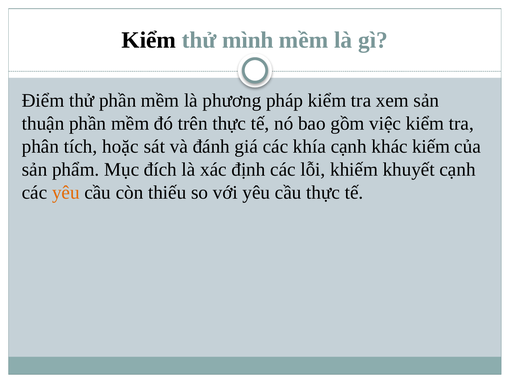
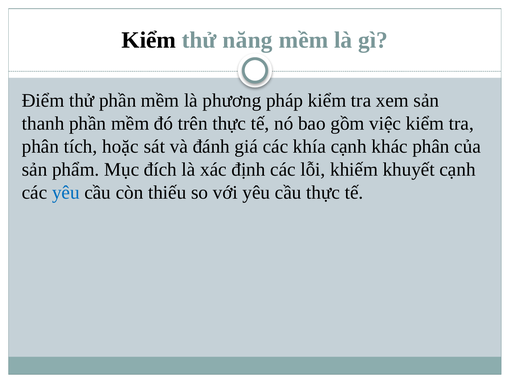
mình: mình -> năng (248, 40)
thuận: thuận -> thanh (43, 123)
khác kiếm: kiếm -> phân (431, 146)
yêu colour: orange -> blue (66, 192)
